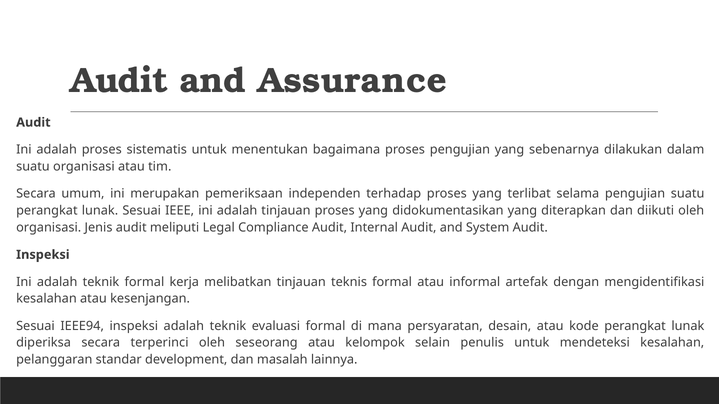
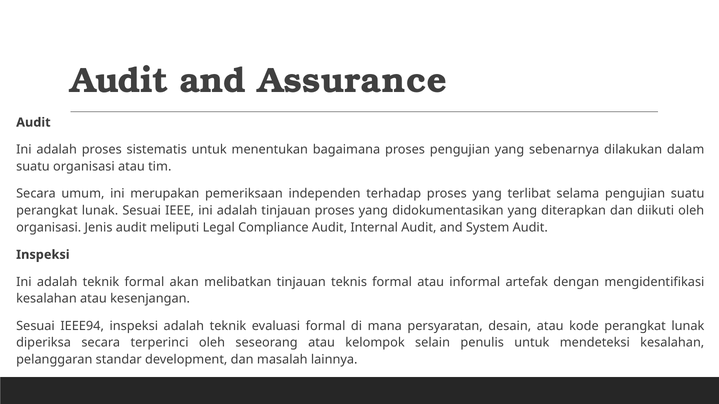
kerja: kerja -> akan (184, 282)
